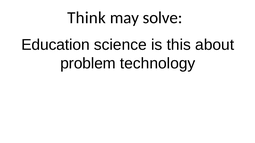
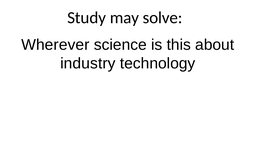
Think: Think -> Study (87, 18)
Education: Education -> Wherever (55, 45)
problem: problem -> industry (88, 64)
